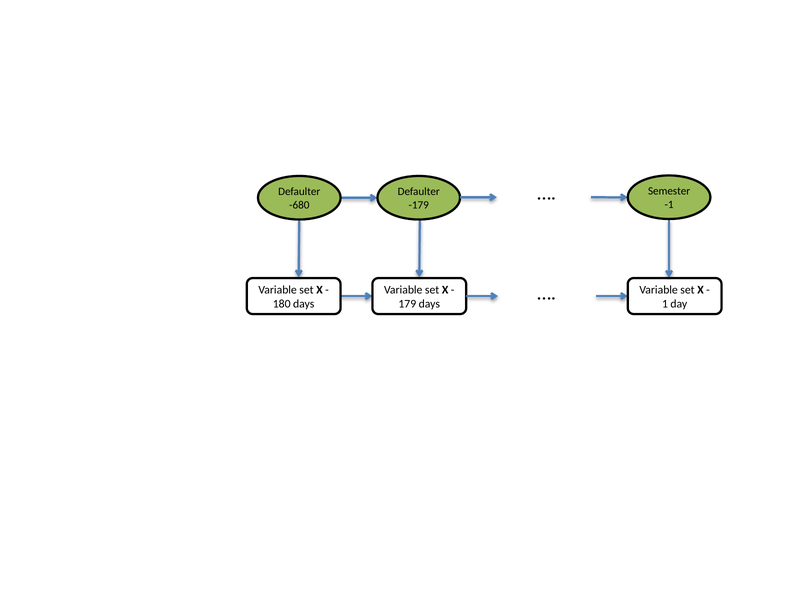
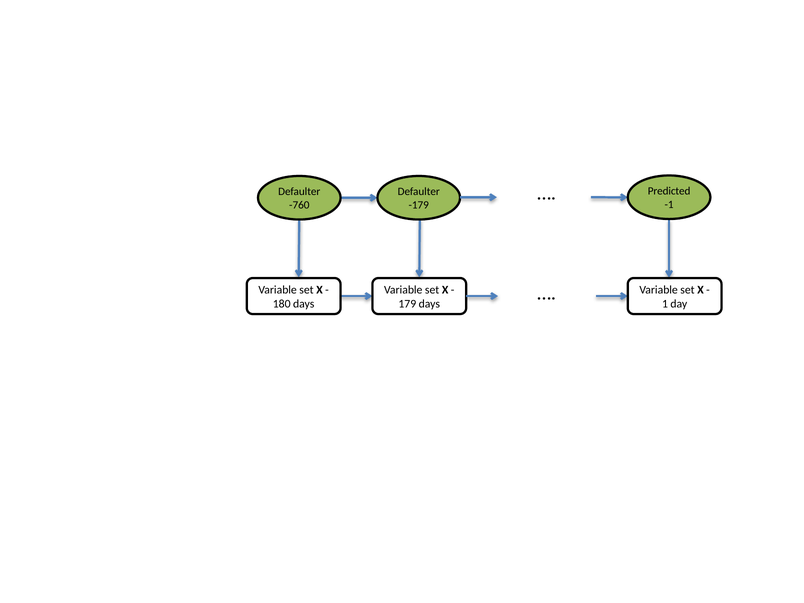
Semester: Semester -> Predicted (669, 191)
-680: -680 -> -760 (299, 205)
